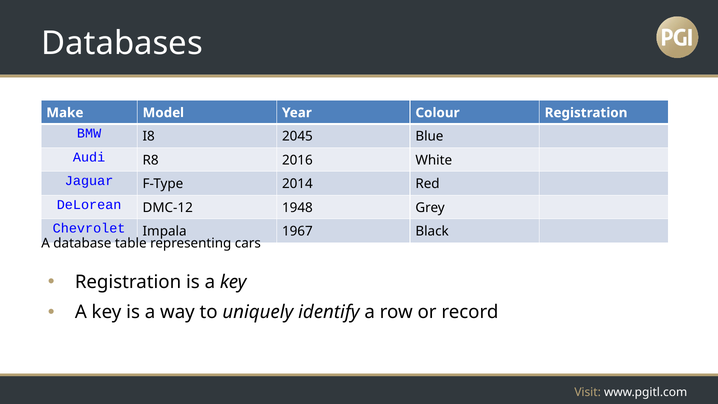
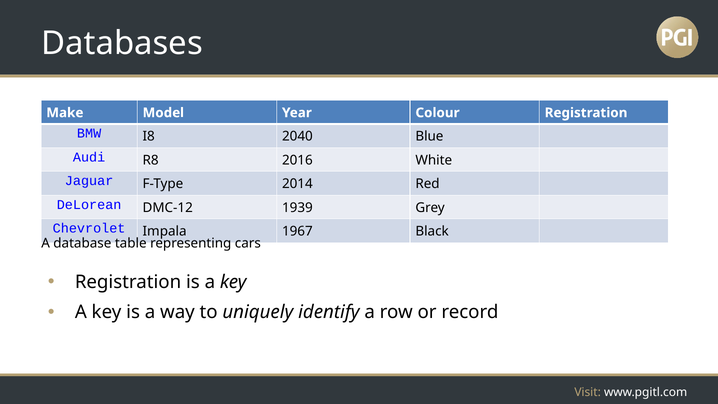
2045: 2045 -> 2040 (297, 136)
1948: 1948 -> 1939 (297, 208)
